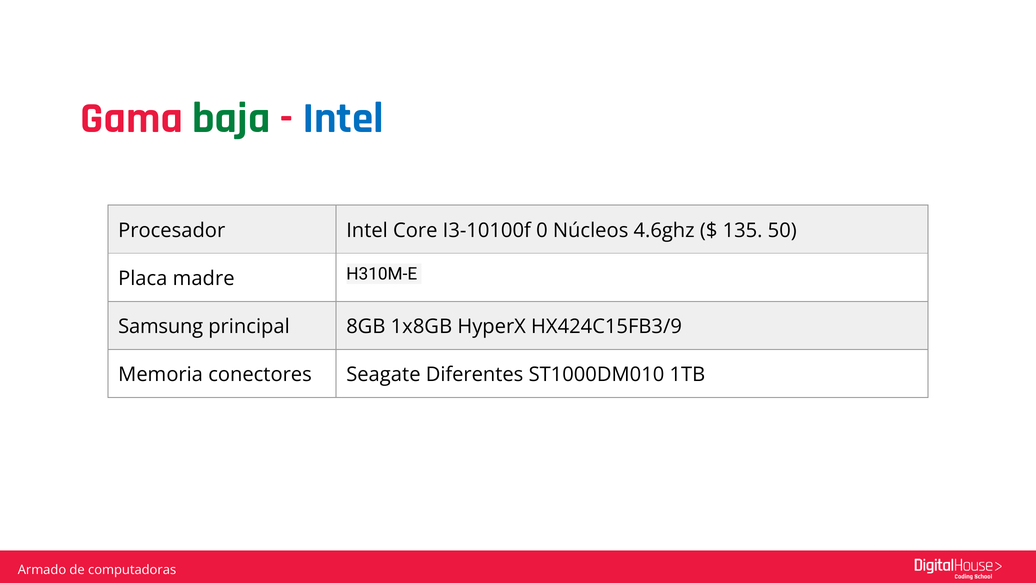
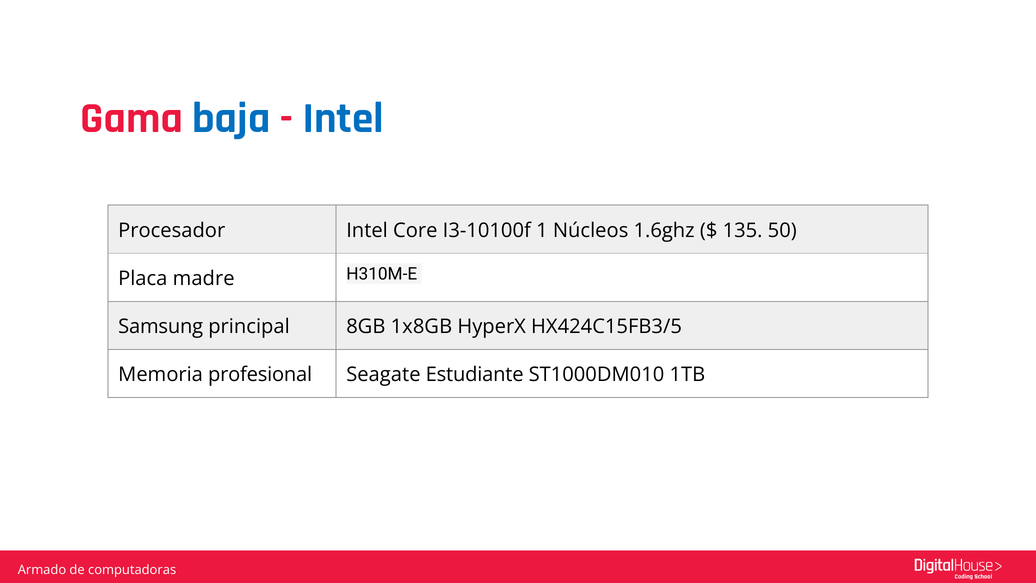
baja colour: green -> blue (231, 118)
0: 0 -> 1 (542, 230)
4.6ghz: 4.6ghz -> 1.6ghz (664, 230)
HX424C15FB3/9: HX424C15FB3/9 -> HX424C15FB3/5 (607, 327)
conectores: conectores -> profesional (260, 375)
Diferentes: Diferentes -> Estudiante (475, 375)
